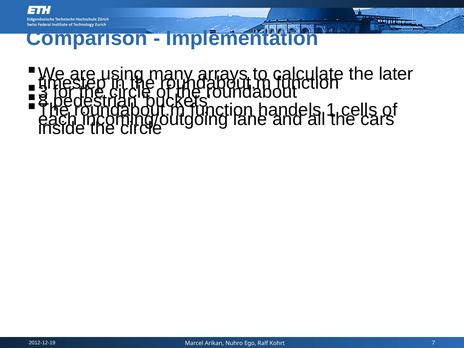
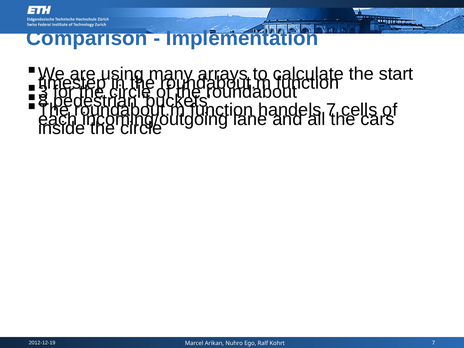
later: later -> start (396, 74)
1: 1 -> 7 (331, 110)
